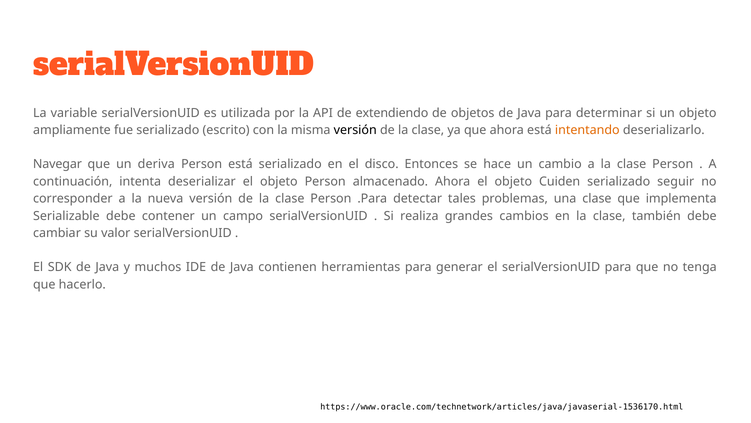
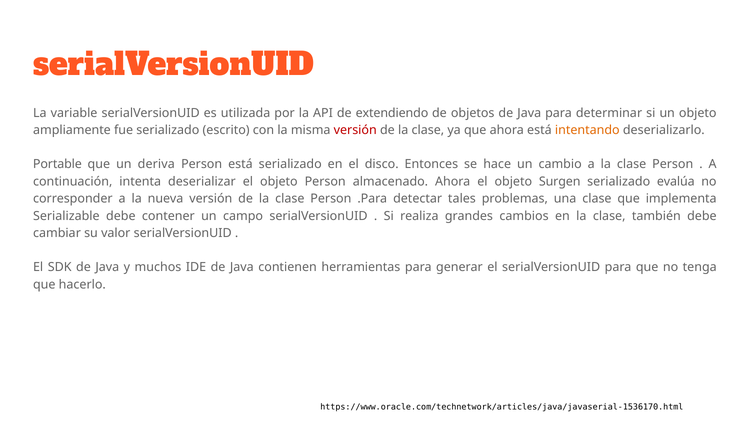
versión colour: black -> red (355, 130)
Navegar: Navegar -> Portable (57, 164)
Cuiden: Cuiden -> Surgen (560, 181)
seguir: seguir -> evalúa (676, 181)
